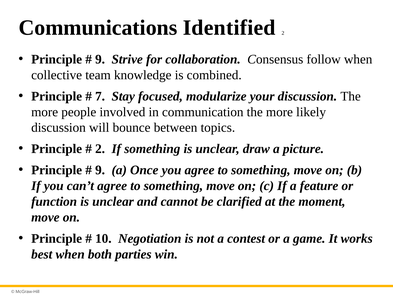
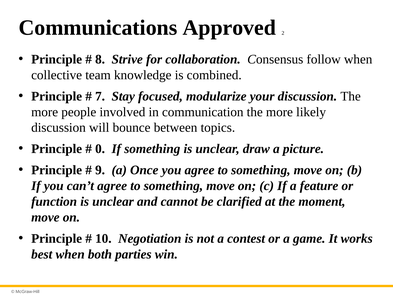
Identified: Identified -> Approved (229, 28)
9: 9 -> 8 (100, 59)
2: 2 -> 0 (100, 149)
